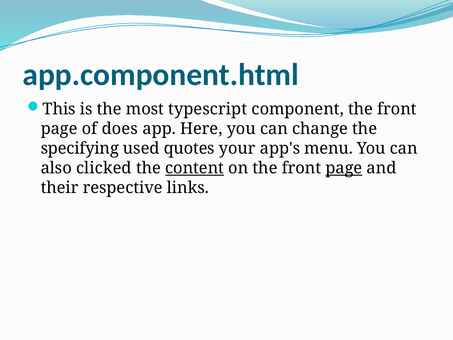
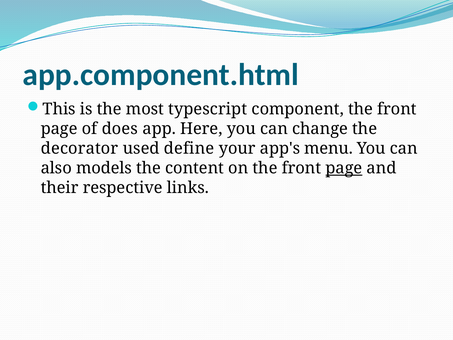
specifying: specifying -> decorator (80, 148)
quotes: quotes -> define (189, 148)
clicked: clicked -> models (104, 168)
content underline: present -> none (195, 168)
